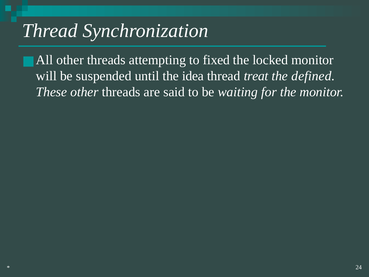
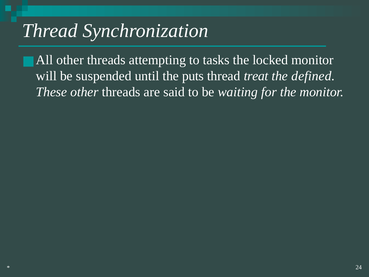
fixed: fixed -> tasks (216, 60)
idea: idea -> puts (193, 76)
